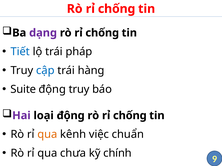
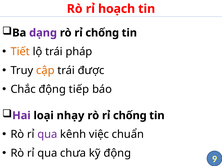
chống: chống -> hoạch (117, 9)
Tiết colour: blue -> orange (20, 52)
cập colour: blue -> orange (45, 71)
hàng: hàng -> được (91, 71)
Suite: Suite -> Chắc (23, 90)
động truy: truy -> tiếp (79, 90)
loại động: động -> nhạy (71, 116)
qua colour: orange -> purple (47, 135)
kỹ chính: chính -> động (117, 154)
